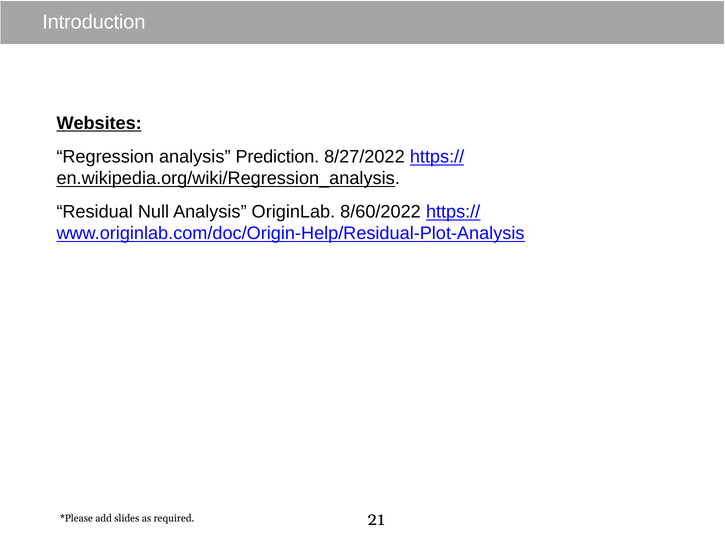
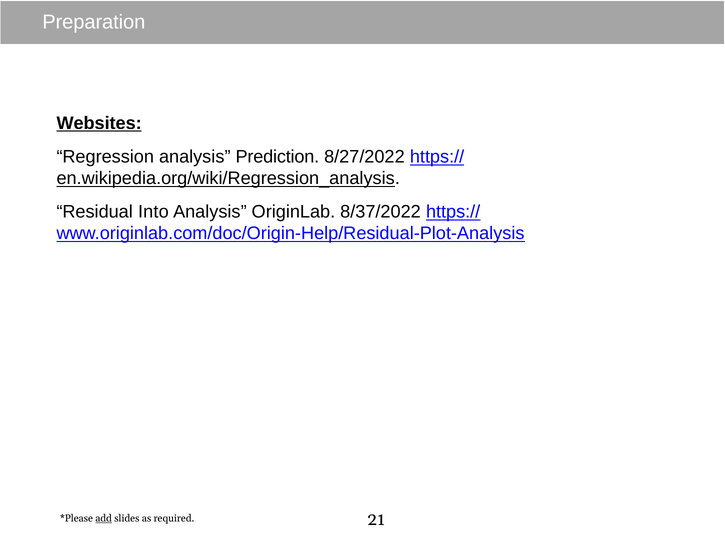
Introduction: Introduction -> Preparation (94, 22)
Null: Null -> Into (153, 212)
8/60/2022: 8/60/2022 -> 8/37/2022 (381, 212)
add underline: none -> present (104, 519)
